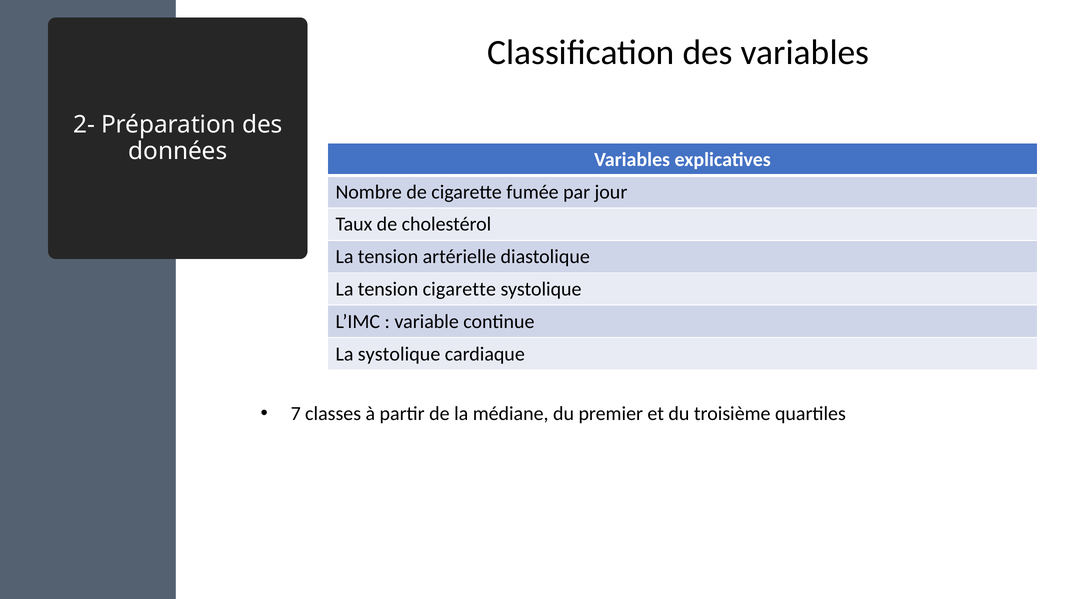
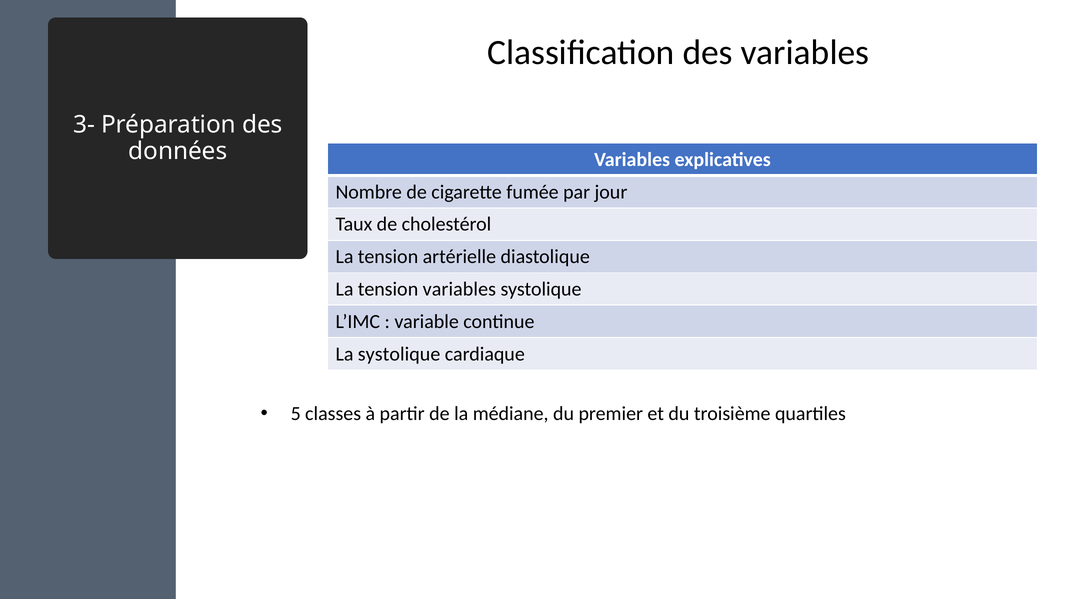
2-: 2- -> 3- (84, 125)
tension cigarette: cigarette -> variables (459, 289)
7: 7 -> 5 (296, 414)
